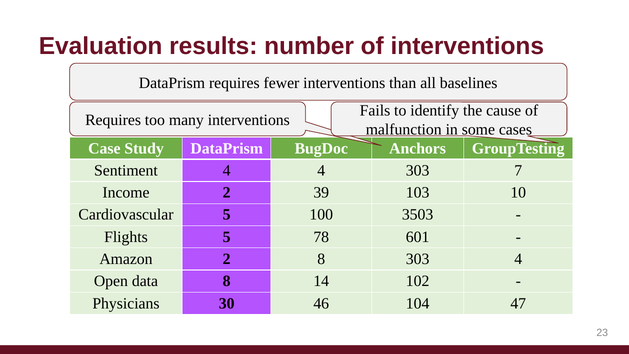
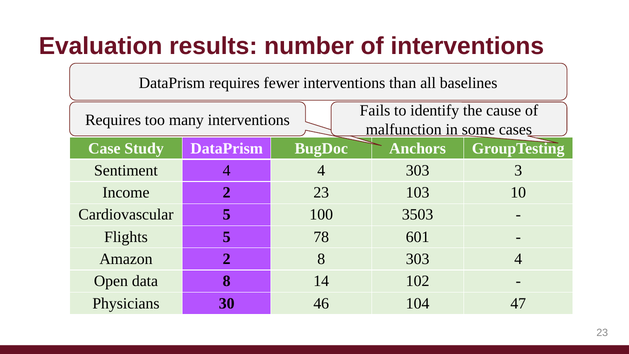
7: 7 -> 3 (518, 170)
2 39: 39 -> 23 (321, 193)
